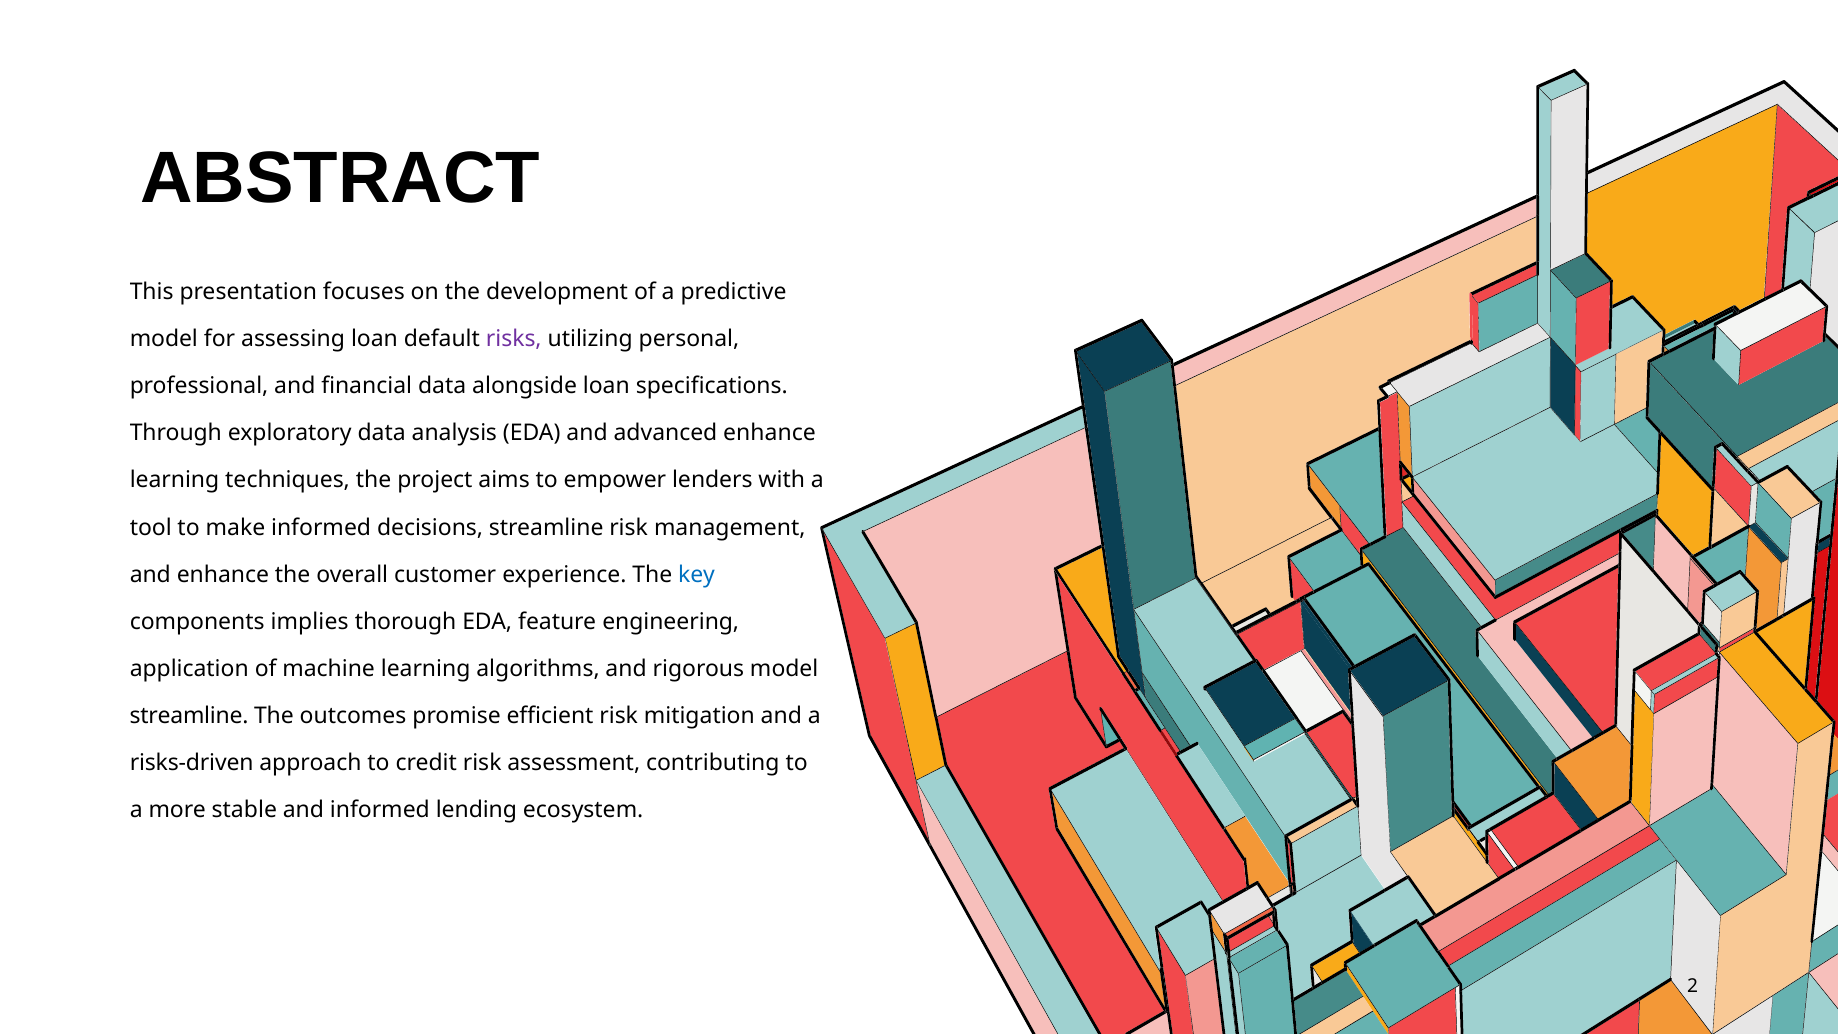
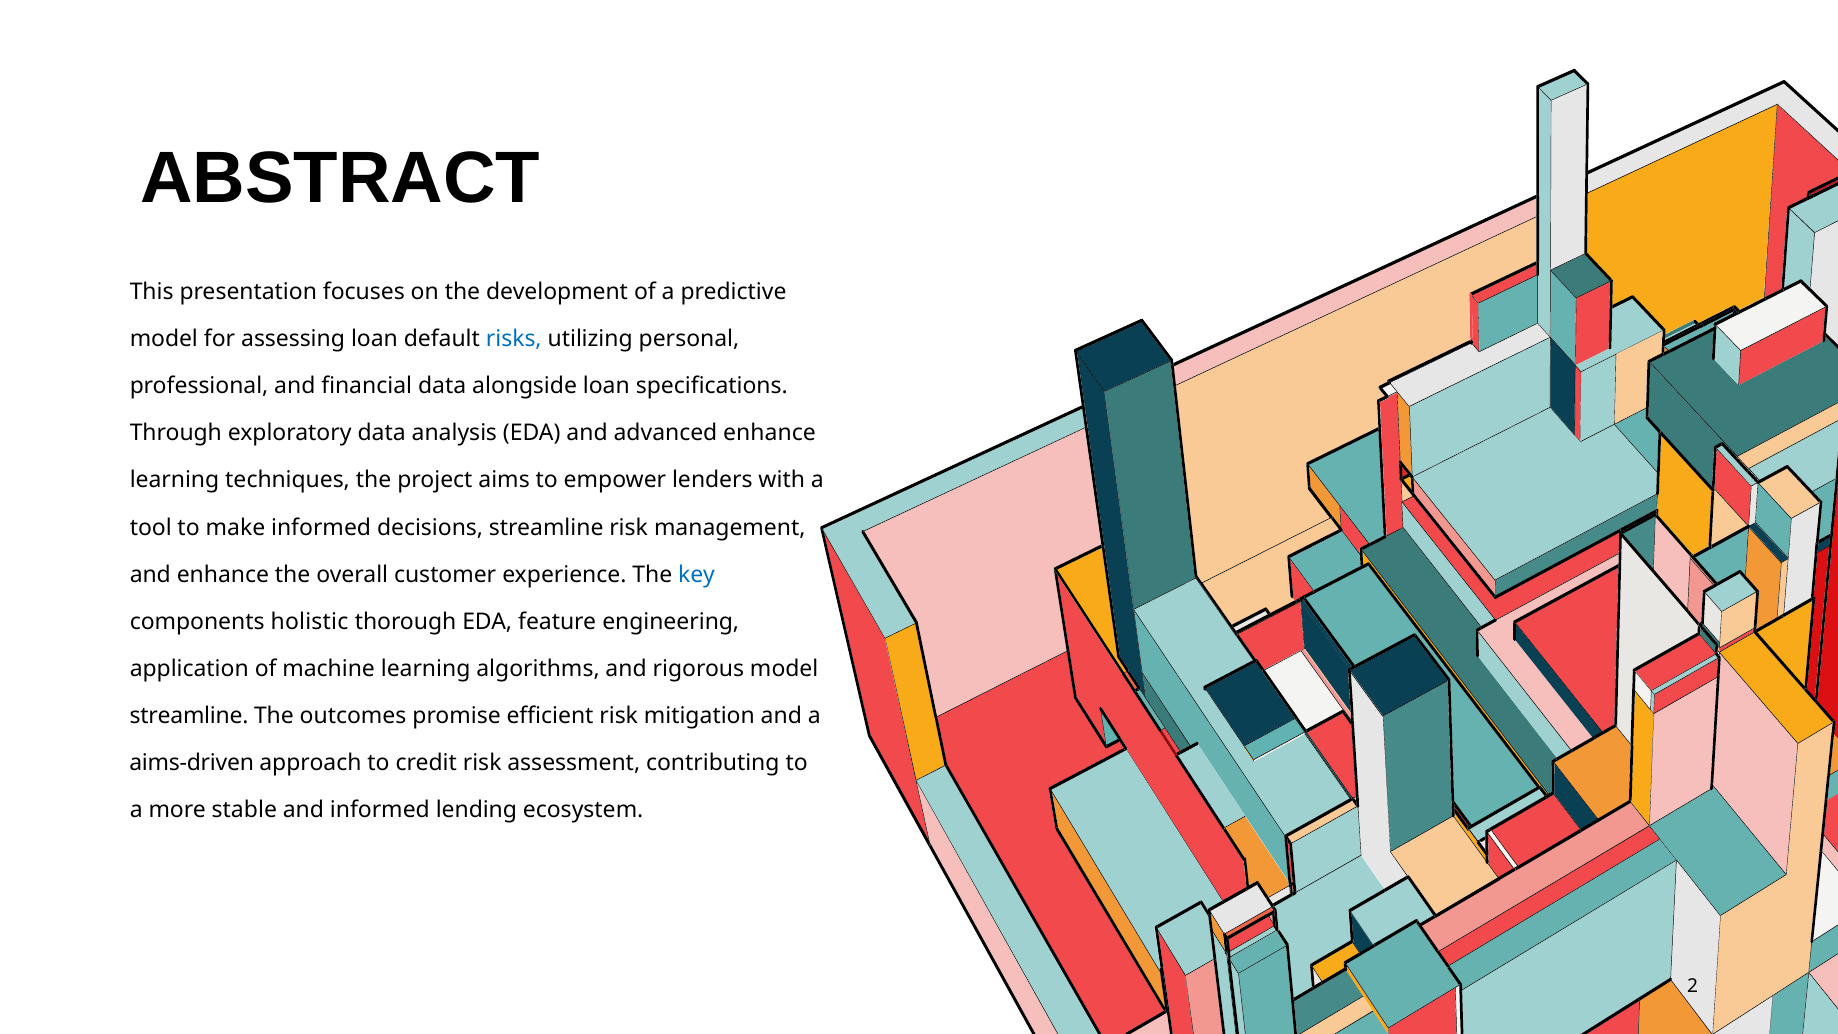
risks colour: purple -> blue (514, 339)
implies: implies -> holistic (310, 622)
risks-driven: risks-driven -> aims-driven (192, 763)
